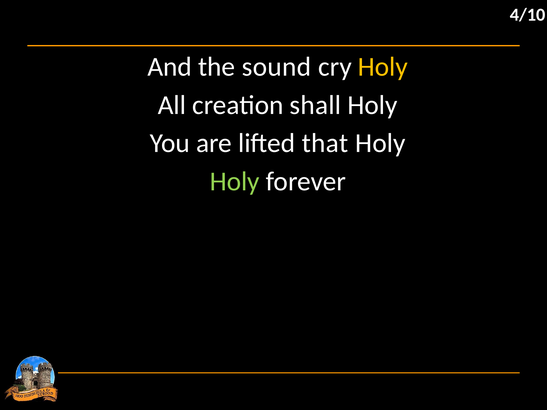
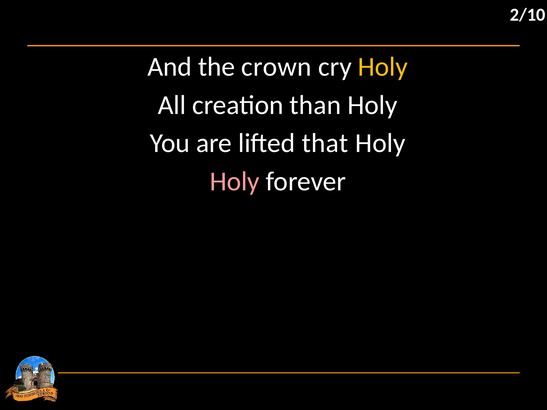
4/10: 4/10 -> 2/10 (528, 15)
sound: sound -> crown (276, 67)
shall: shall -> than (315, 105)
Holy colour: light green -> pink (235, 182)
